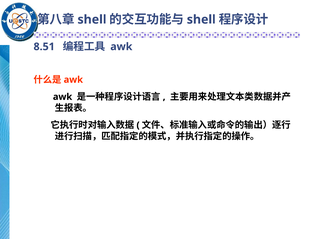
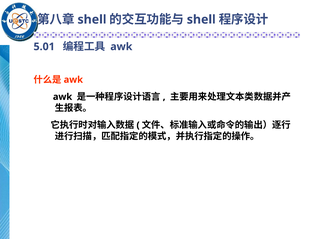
8.51: 8.51 -> 5.01 (44, 47)
